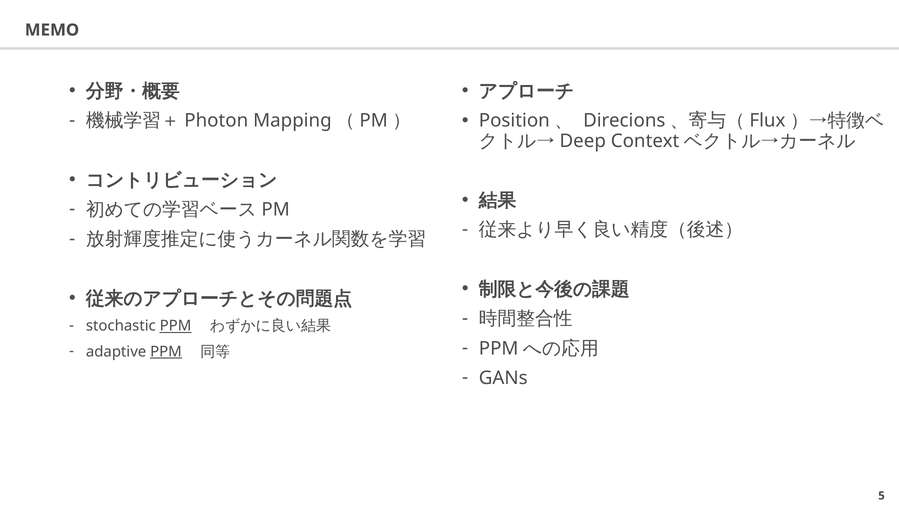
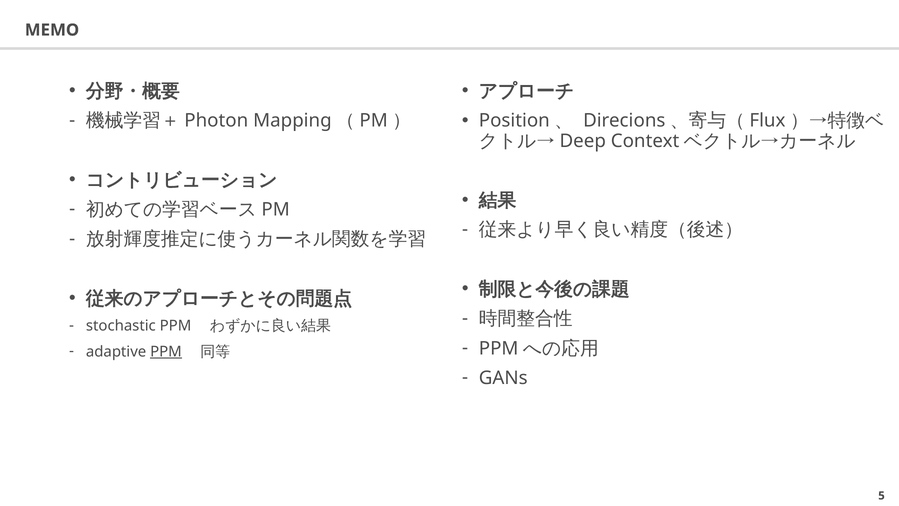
PPM underline: present -> none (176, 326)
